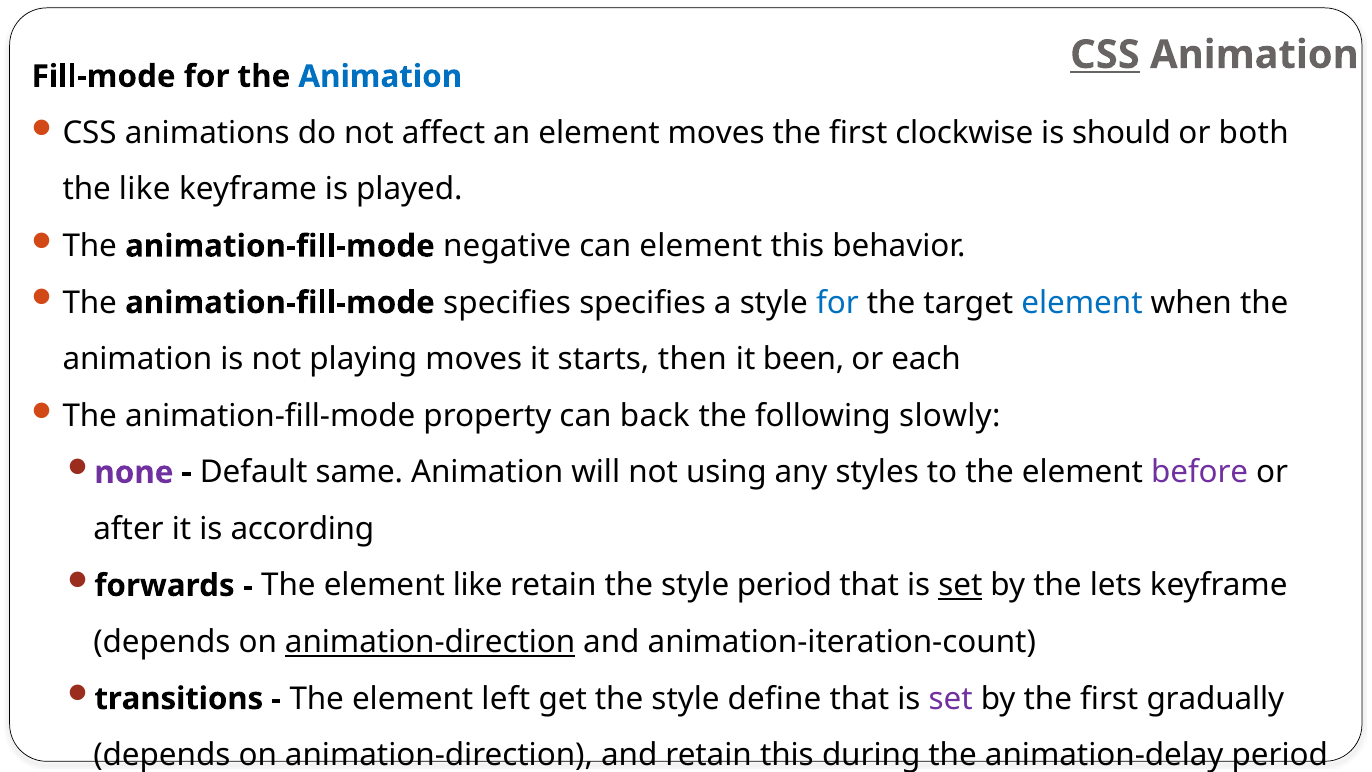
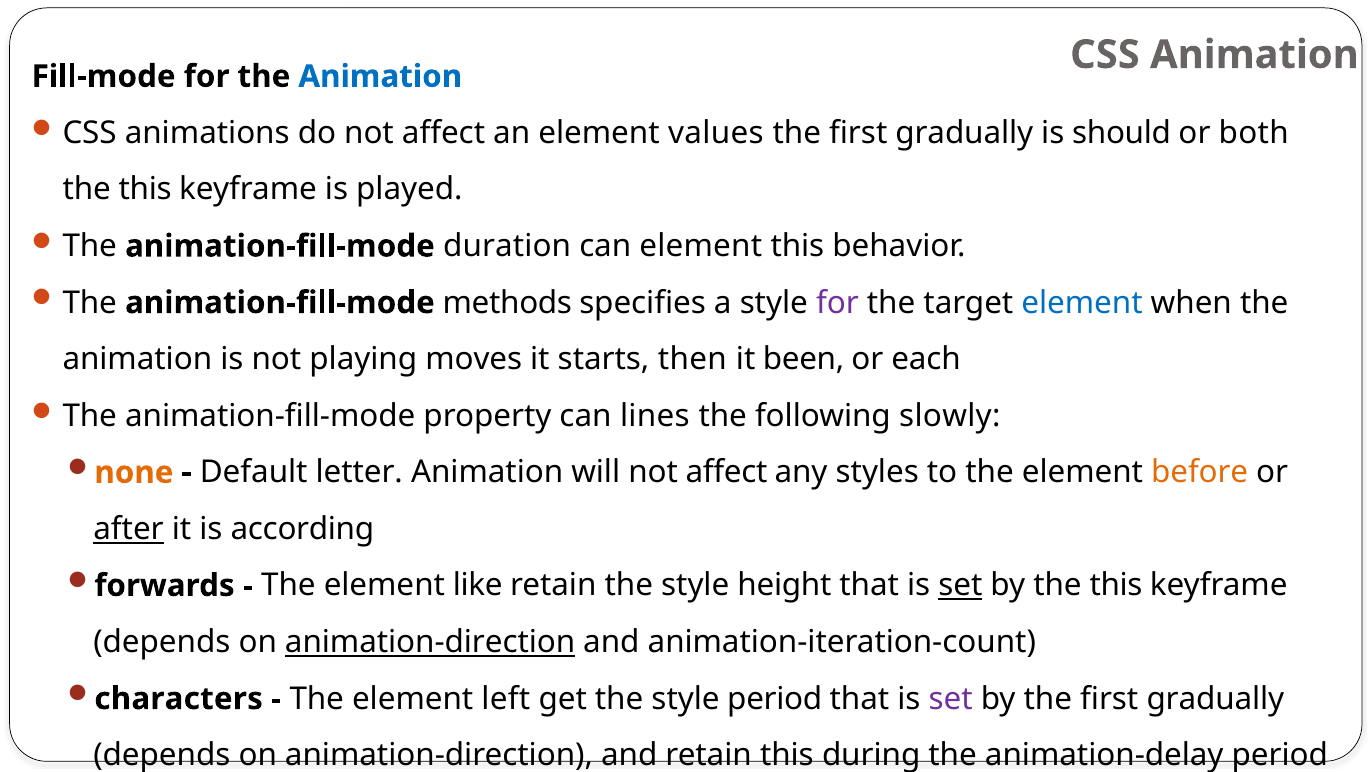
CSS underline: present -> none (1105, 55)
element moves: moves -> values (716, 133)
clockwise: clockwise -> gradually (964, 133)
like: like -> this (145, 190)
negative: negative -> duration (507, 246)
animation-fill-mode specifies: specifies -> methods (507, 303)
for colour: blue -> purple (837, 303)
back: back -> lines (655, 416)
none colour: purple -> orange (134, 472)
same: same -> letter (359, 472)
will not using: using -> affect (727, 472)
before colour: purple -> orange (1200, 472)
after underline: none -> present (129, 529)
style period: period -> height (784, 585)
by the lets: lets -> this (1116, 585)
transitions: transitions -> characters (179, 699)
style define: define -> period (775, 699)
